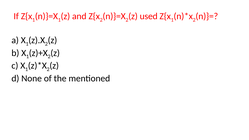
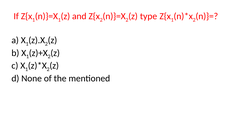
used: used -> type (149, 16)
